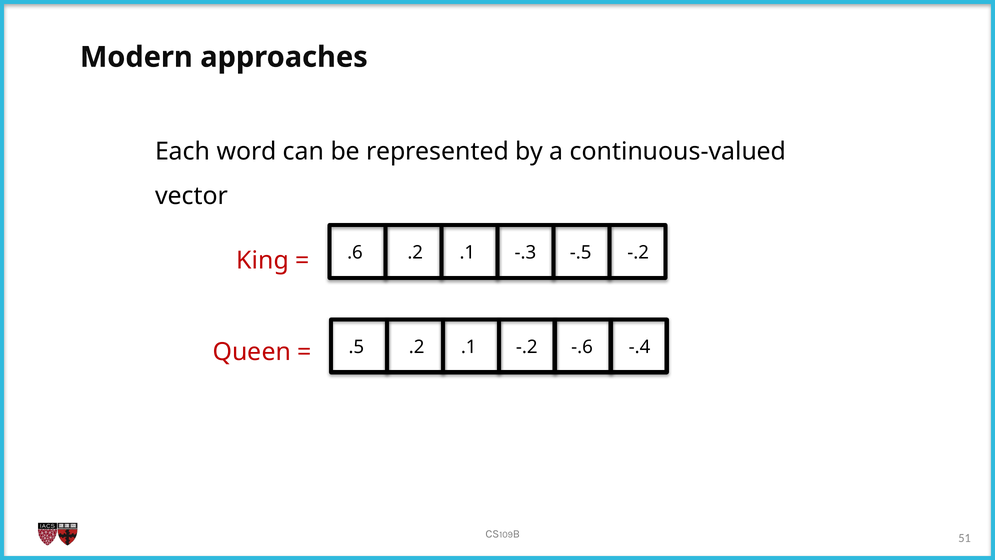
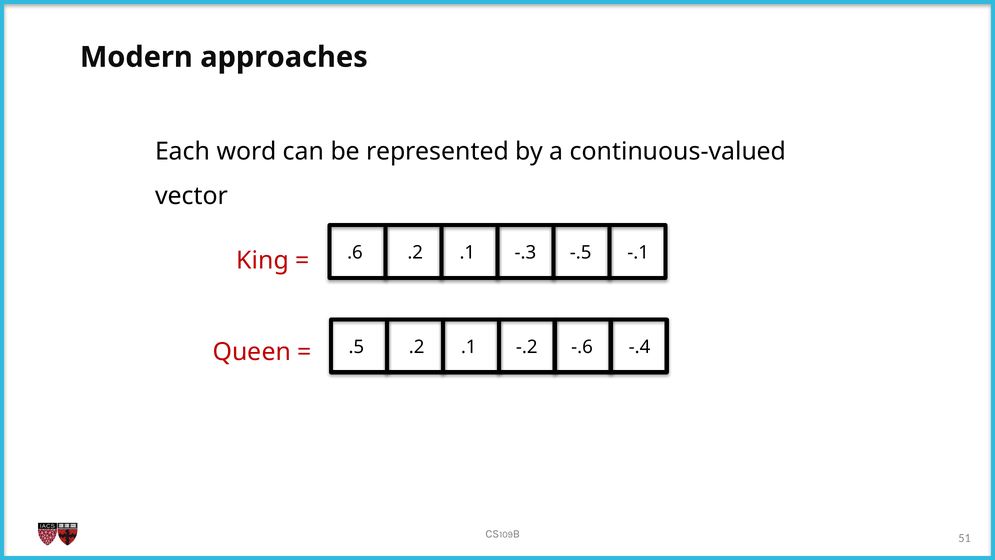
-.5 -.2: -.2 -> -.1 (638, 252)
